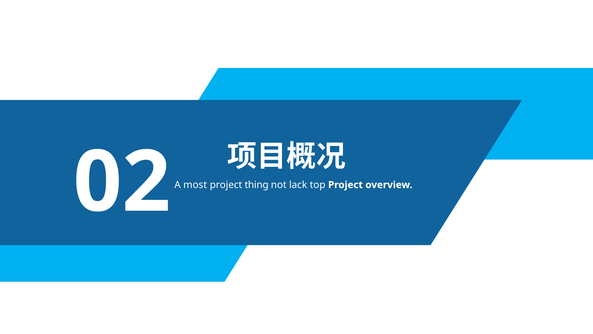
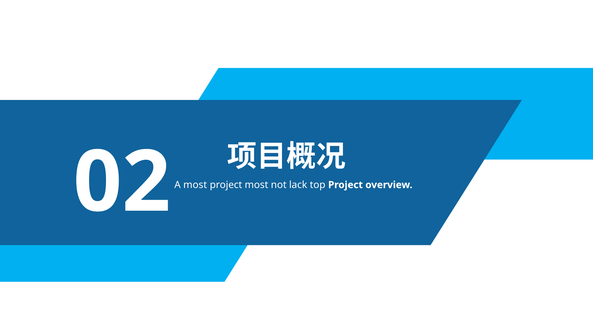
project thing: thing -> most (257, 185)
